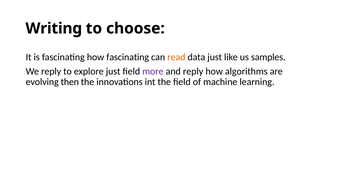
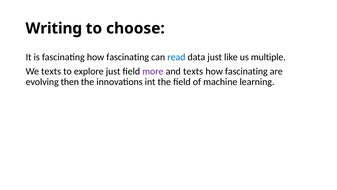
read colour: orange -> blue (176, 57)
samples: samples -> multiple (268, 57)
We reply: reply -> texts (51, 71)
and reply: reply -> texts (193, 71)
algorithms: algorithms -> fascinating (246, 71)
